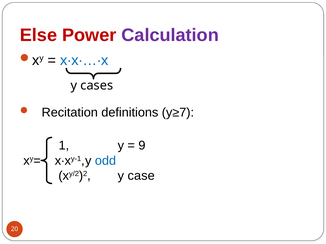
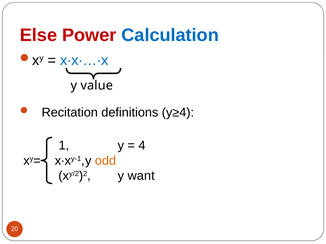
Calculation colour: purple -> blue (170, 35)
cases: cases -> value (97, 86)
y≥7: y≥7 -> y≥4 (178, 113)
9: 9 -> 4 (142, 146)
odd colour: blue -> orange (105, 161)
case: case -> want (141, 176)
